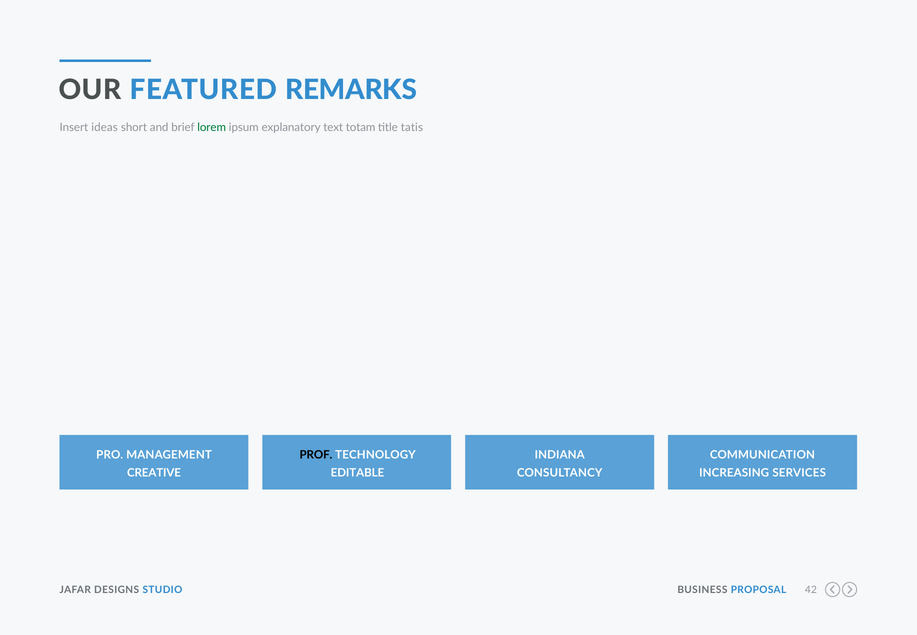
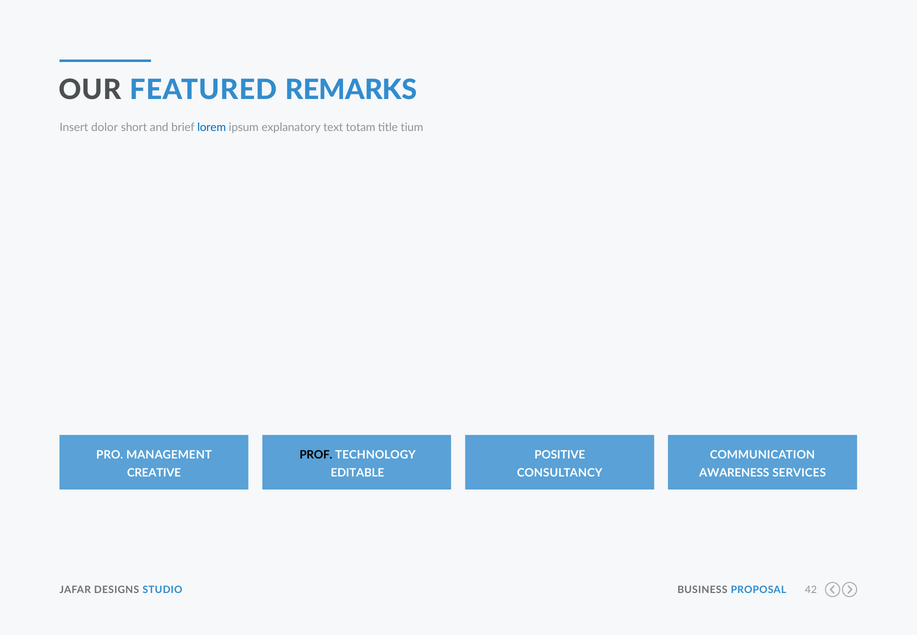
ideas: ideas -> dolor (105, 128)
lorem colour: green -> blue (212, 128)
tatis: tatis -> tium (412, 128)
INDIANA: INDIANA -> POSITIVE (560, 455)
INCREASING: INCREASING -> AWARENESS (734, 473)
